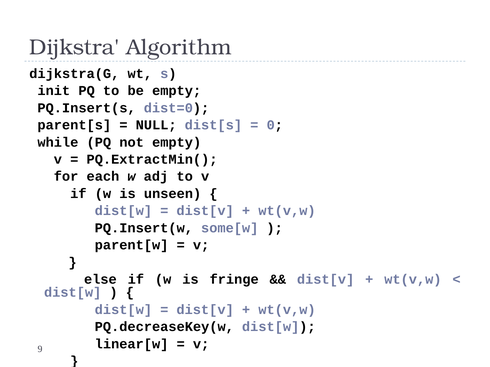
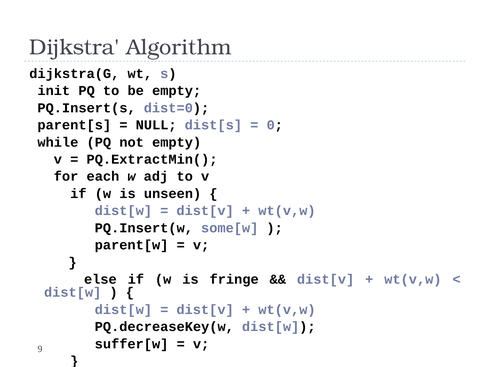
linear[w: linear[w -> suffer[w (132, 344)
